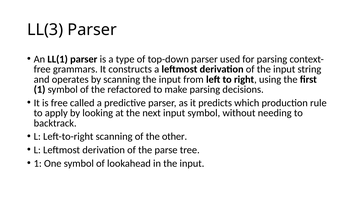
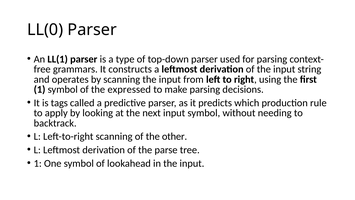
LL(3: LL(3 -> LL(0 (45, 30)
refactored: refactored -> expressed (129, 89)
is free: free -> tags (59, 103)
